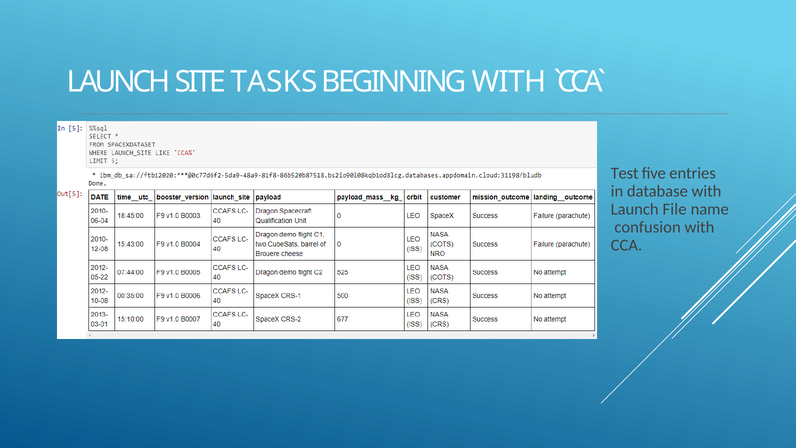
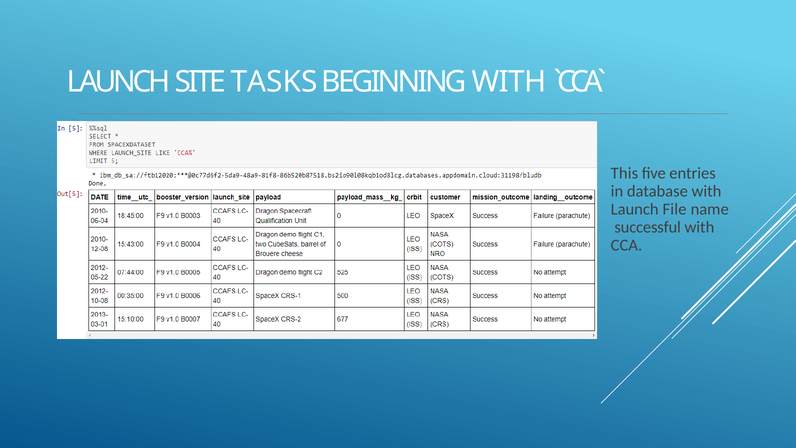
Test: Test -> This (624, 173)
confusion: confusion -> successful (648, 227)
